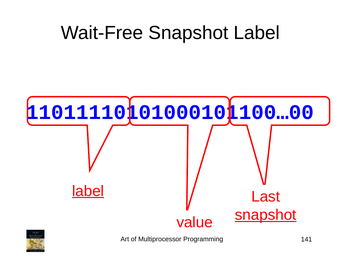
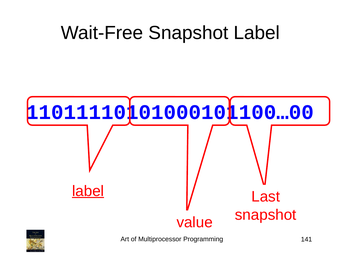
snapshot underline: present -> none (266, 215)
